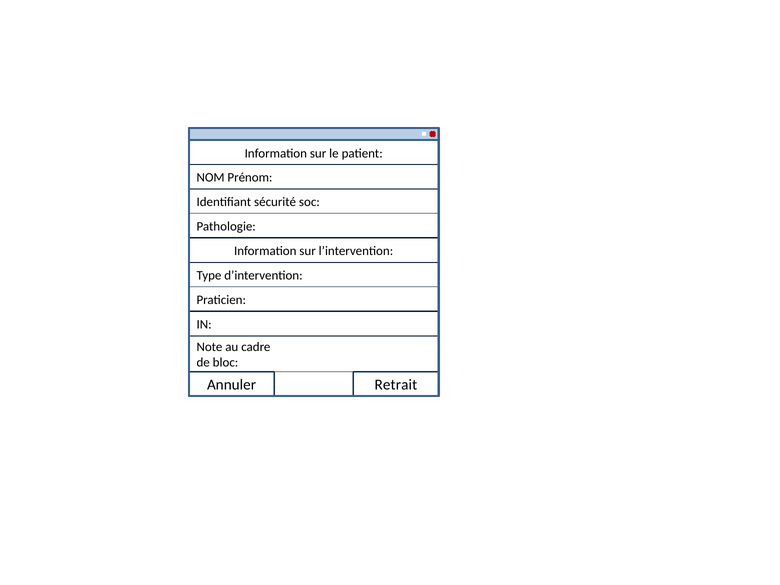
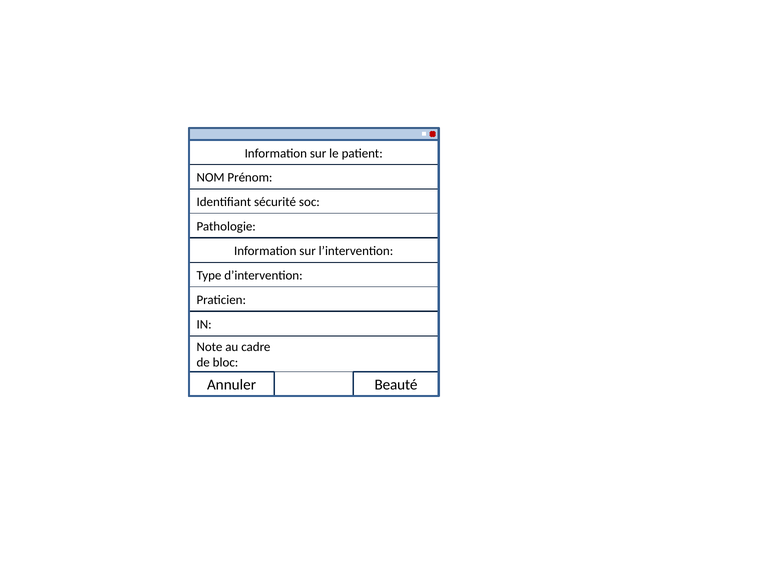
Retrait: Retrait -> Beauté (396, 385)
